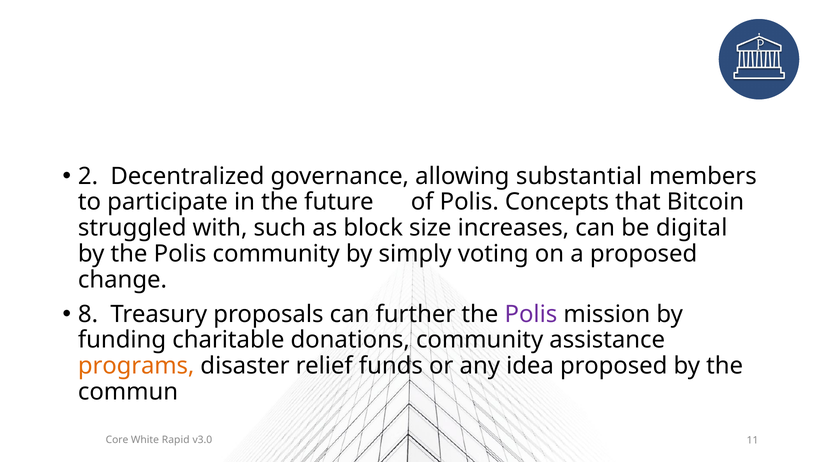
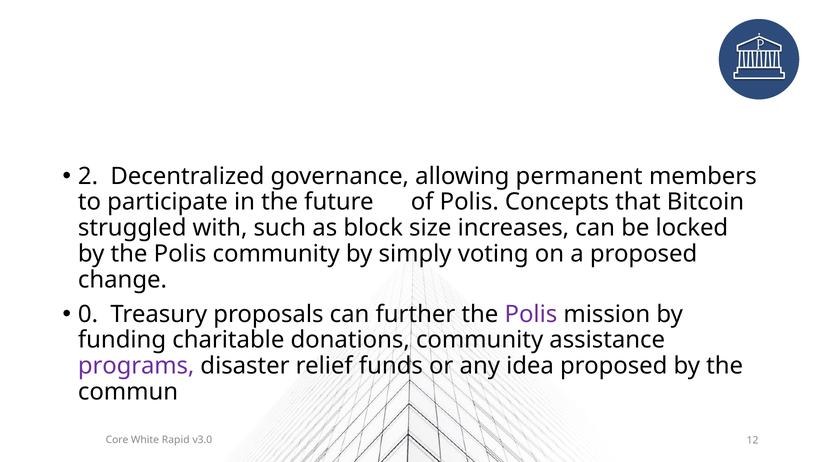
substantial: substantial -> permanent (579, 176)
digital: digital -> locked (692, 228)
8: 8 -> 0 (88, 314)
programs colour: orange -> purple (136, 366)
11: 11 -> 12 (753, 440)
